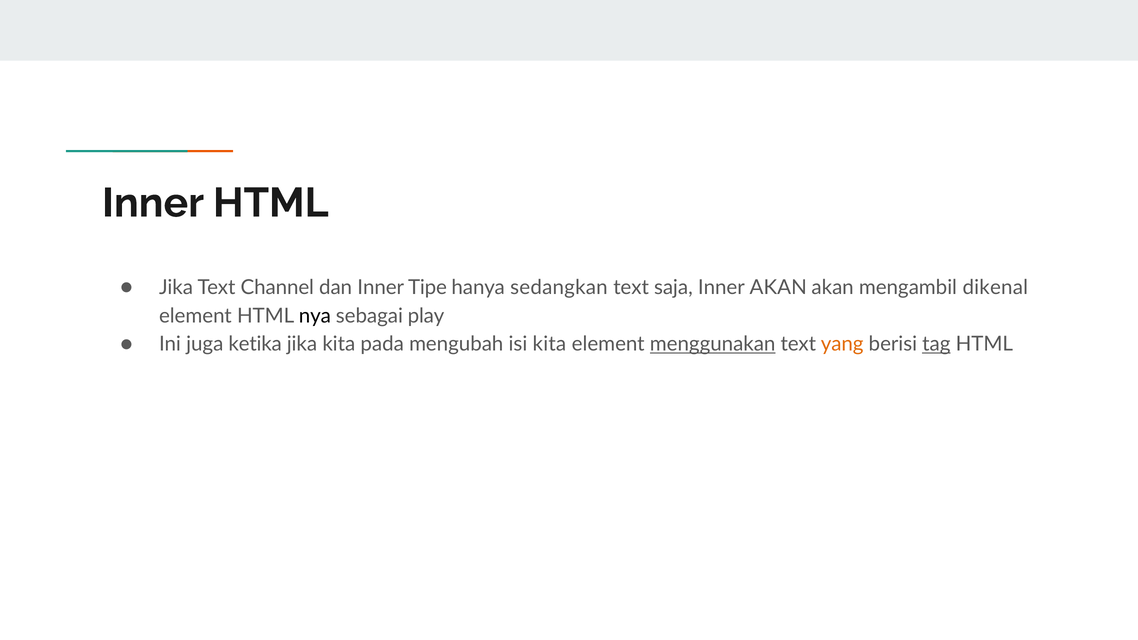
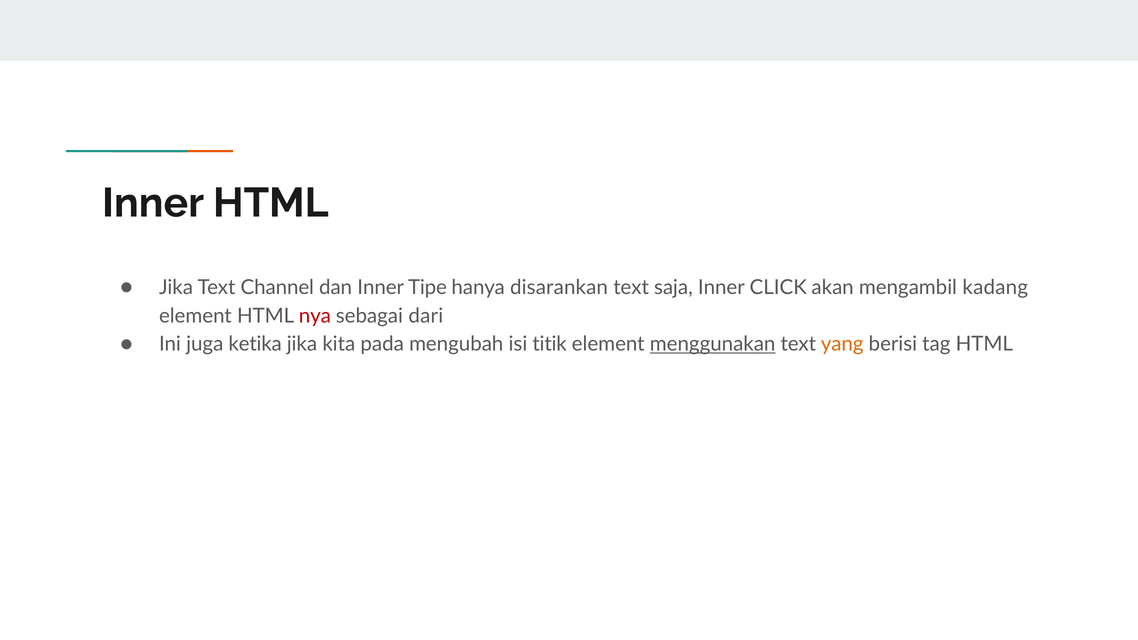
sedangkan: sedangkan -> disarankan (559, 288)
Inner AKAN: AKAN -> CLICK (778, 288)
dikenal: dikenal -> kadang (995, 288)
nya colour: black -> red (315, 316)
play: play -> dari (426, 316)
isi kita: kita -> titik (550, 344)
tag underline: present -> none (936, 344)
